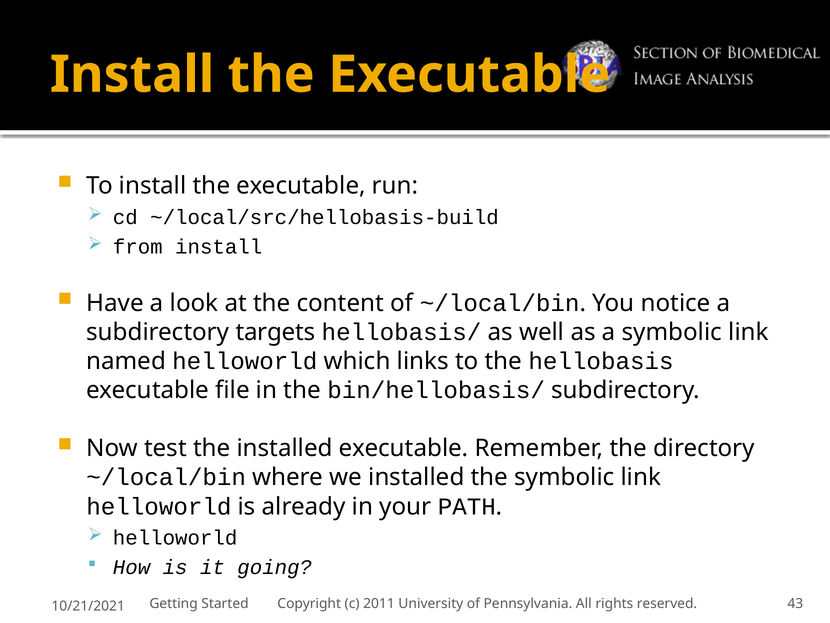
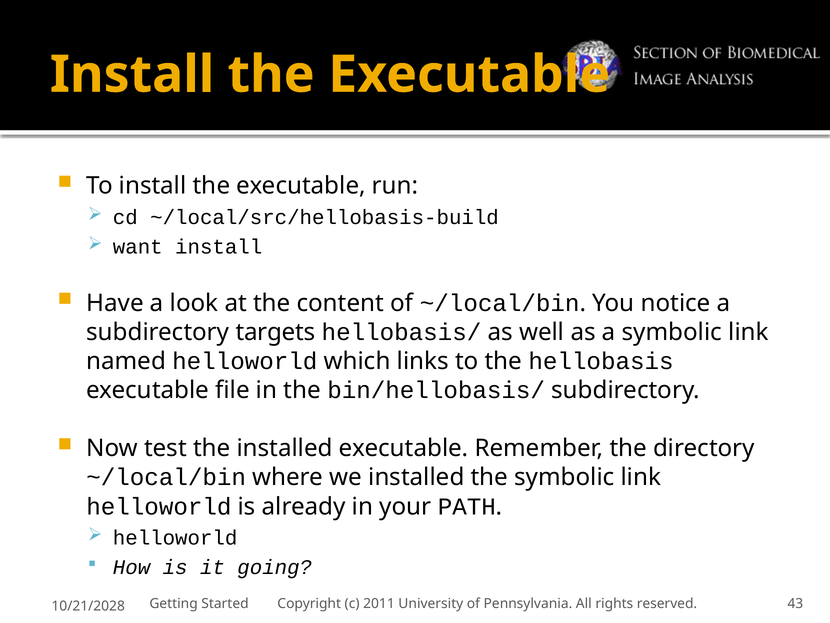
from: from -> want (138, 246)
10/21/2021: 10/21/2021 -> 10/21/2028 (88, 605)
